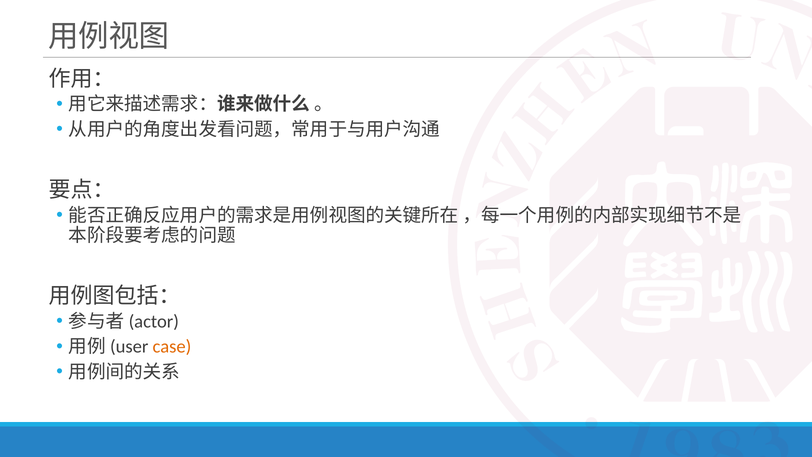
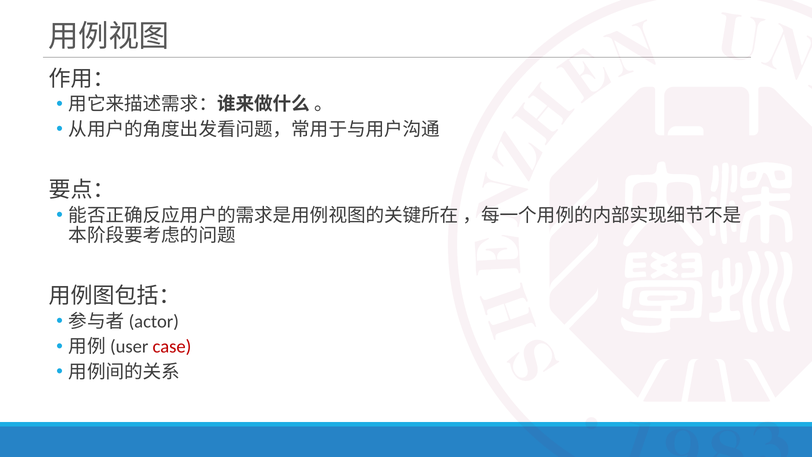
case colour: orange -> red (172, 347)
